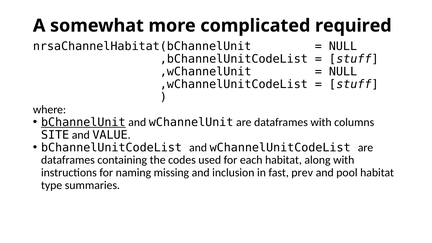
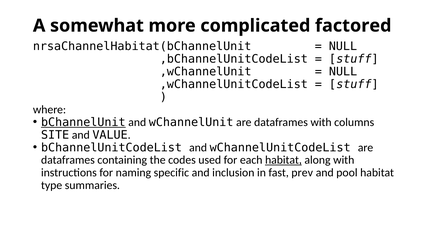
required: required -> factored (353, 26)
habitat underline: none -> present (283, 160)
missing: missing -> specific (171, 173)
